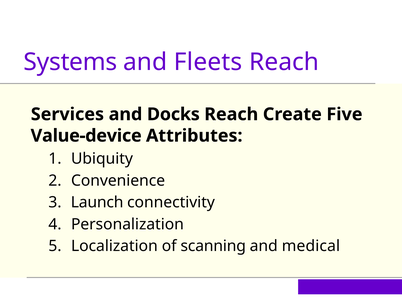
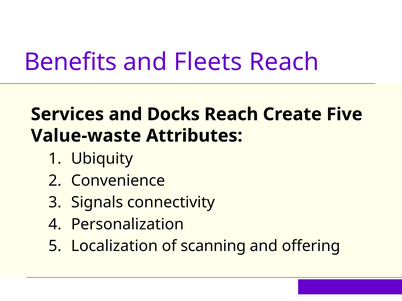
Systems: Systems -> Benefits (71, 62)
Value-device: Value-device -> Value-waste (86, 136)
Launch: Launch -> Signals (97, 203)
medical: medical -> offering (311, 246)
